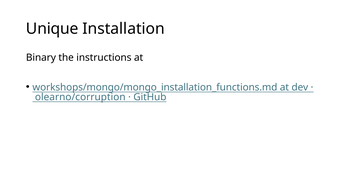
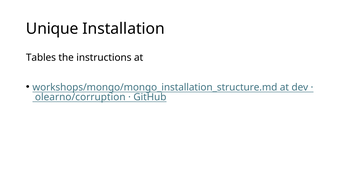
Binary: Binary -> Tables (41, 58)
workshops/mongo/mongo_installation_functions.md: workshops/mongo/mongo_installation_functions.md -> workshops/mongo/mongo_installation_structure.md (155, 87)
